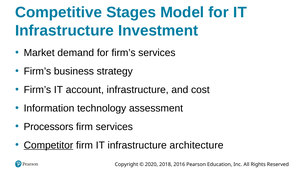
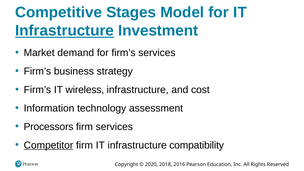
Infrastructure underline: none -> present (65, 31)
account: account -> wireless (85, 90)
architecture: architecture -> compatibility (197, 145)
